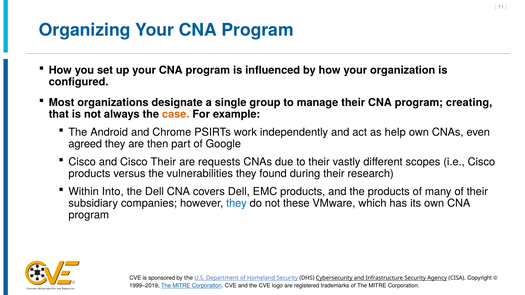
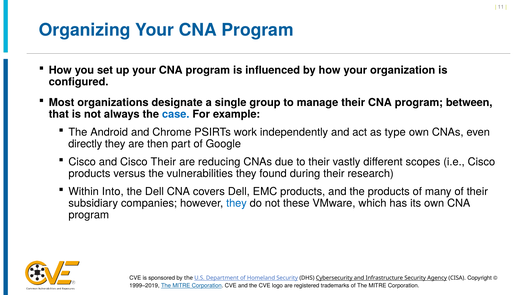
creating: creating -> between (469, 103)
case colour: orange -> blue (176, 114)
help: help -> type (395, 132)
agreed: agreed -> directly (85, 144)
requests: requests -> reducing (219, 162)
